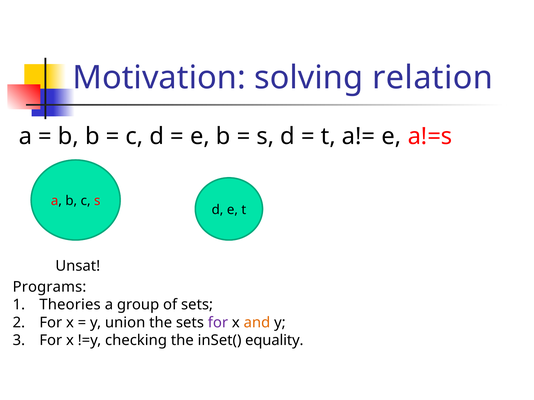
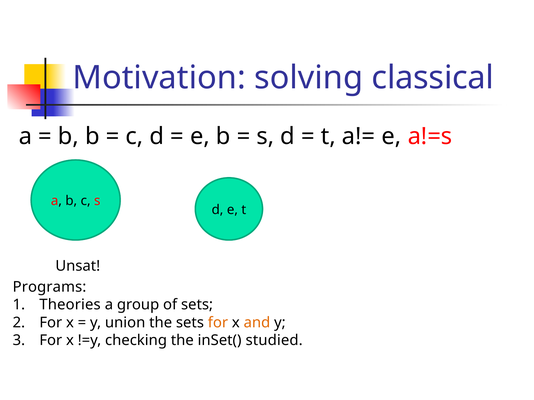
relation: relation -> classical (433, 78)
for colour: purple -> orange (218, 323)
equality: equality -> studied (274, 341)
